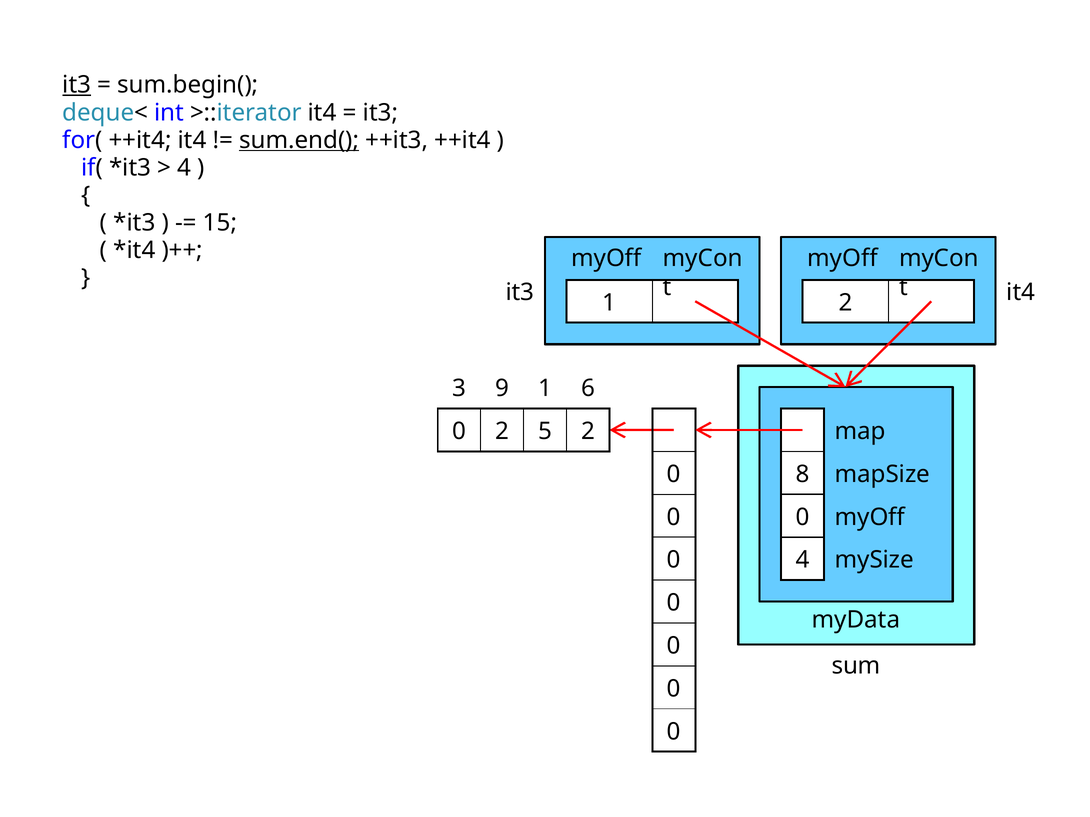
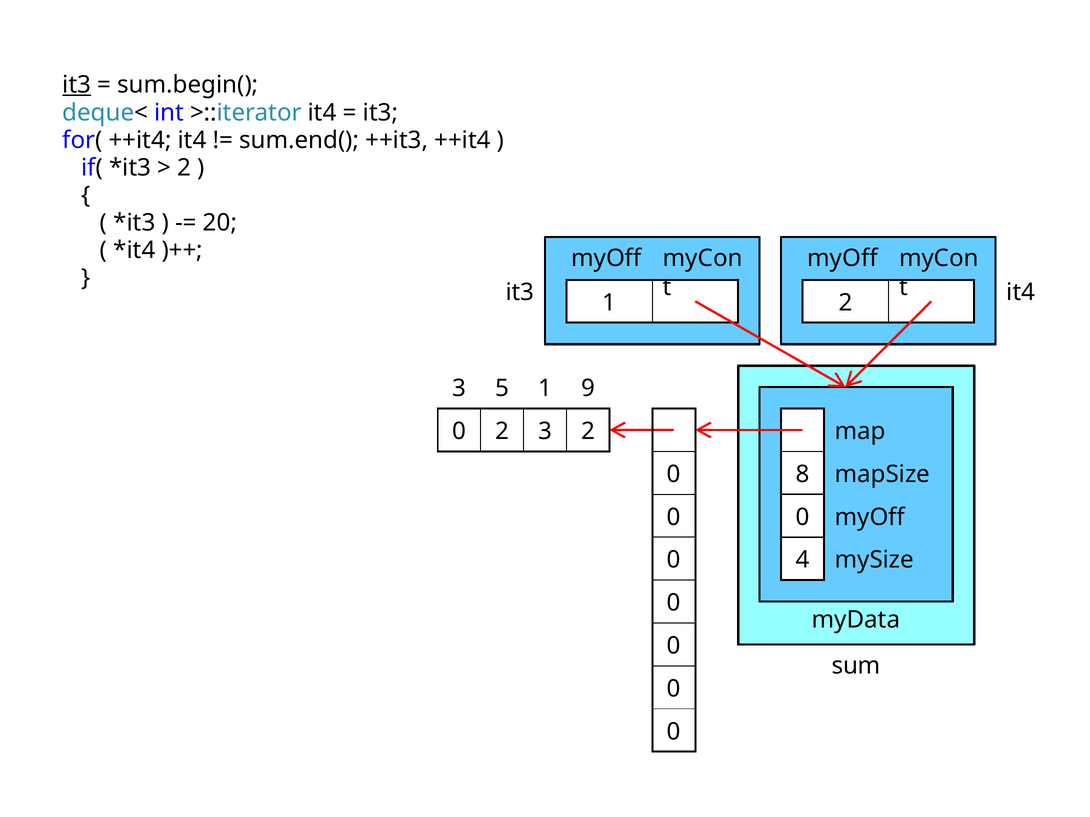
sum.end( underline: present -> none (299, 140)
4: 4 -> 2 (184, 168)
15: 15 -> 20 (220, 223)
9: 9 -> 5 (502, 389)
6: 6 -> 9 (588, 389)
2 5: 5 -> 3 (545, 432)
